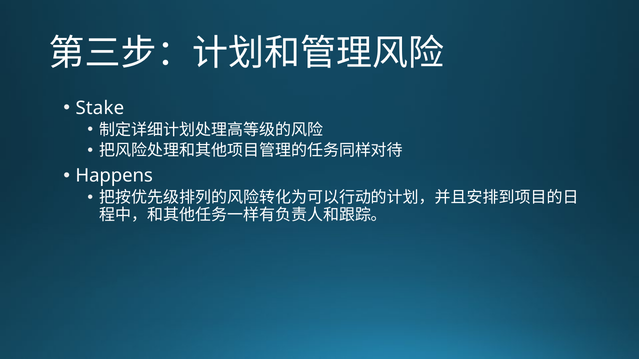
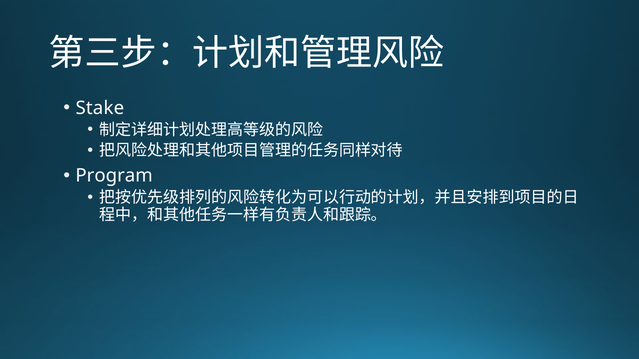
Happens: Happens -> Program (114, 176)
